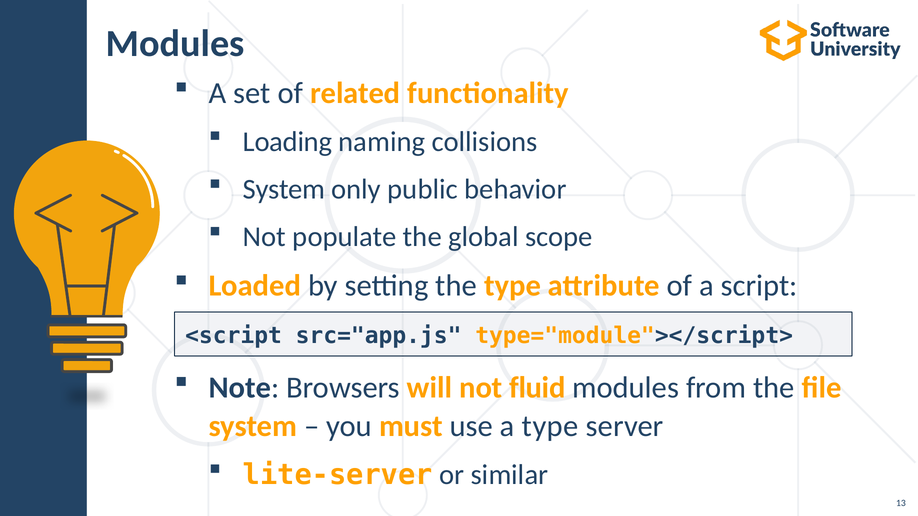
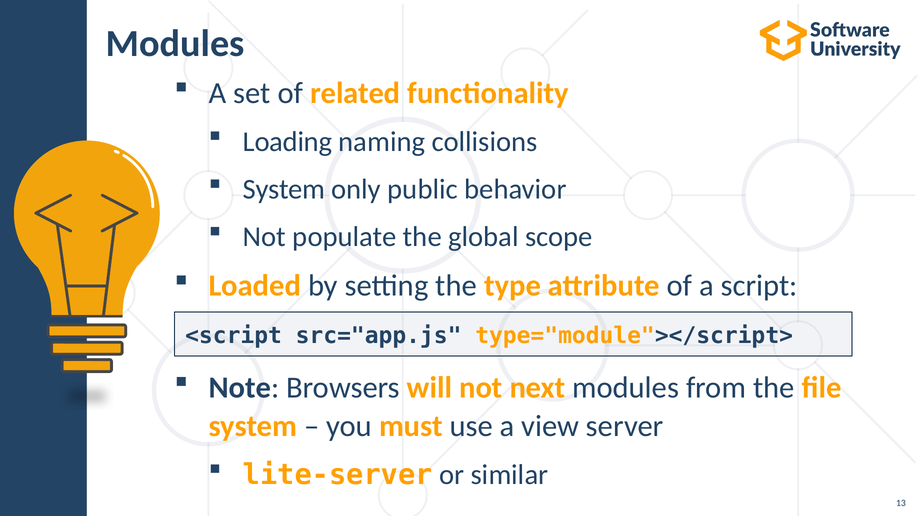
fluid: fluid -> next (537, 388)
a type: type -> view (550, 426)
